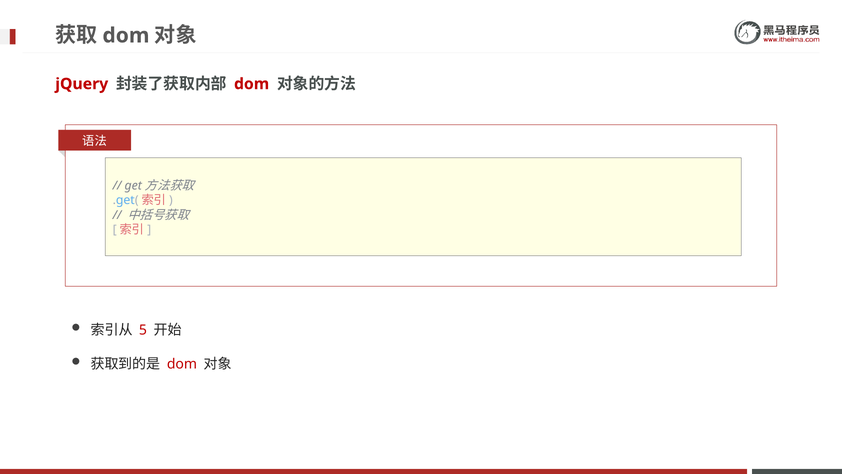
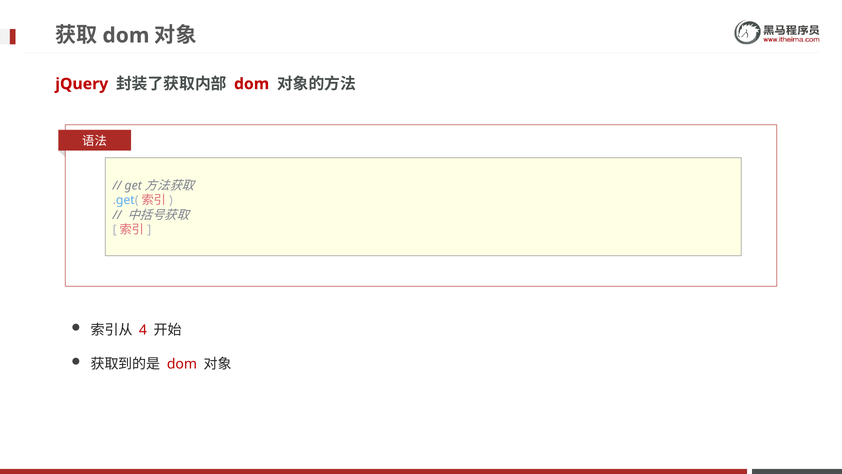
5: 5 -> 4 (143, 330)
